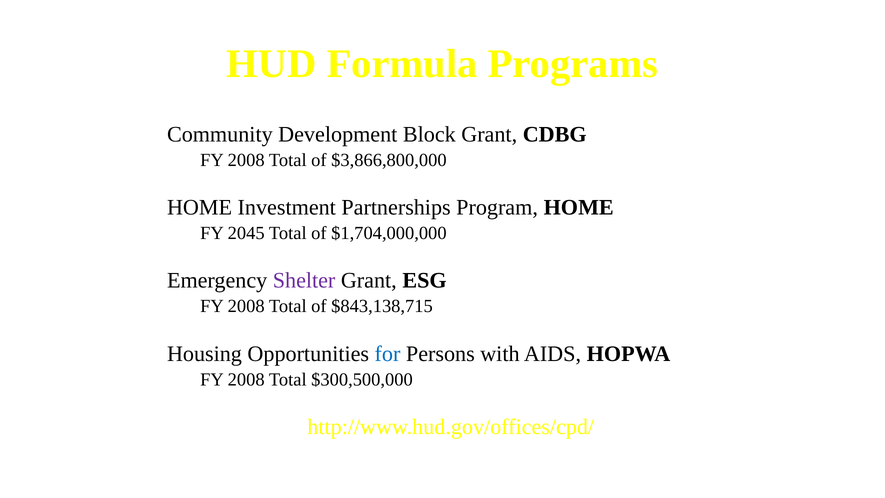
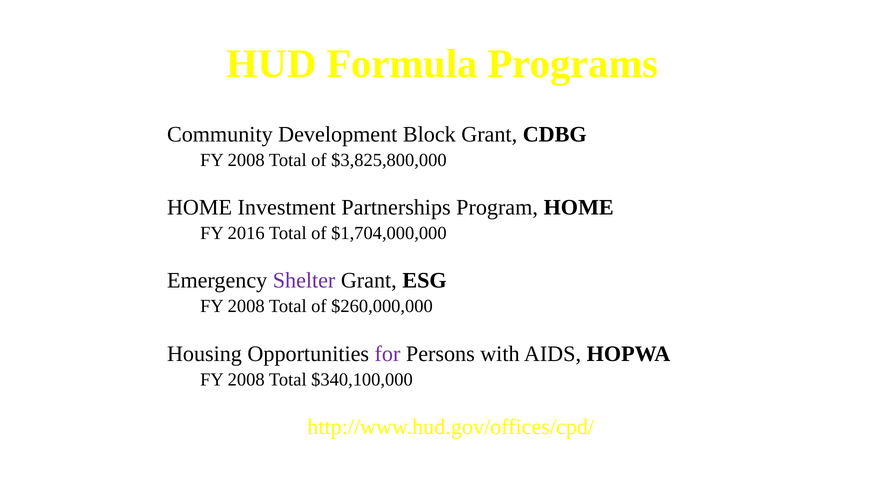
$3,866,800,000: $3,866,800,000 -> $3,825,800,000 (389, 160)
2045: 2045 -> 2016 (246, 233)
$843,138,715: $843,138,715 -> $260,000,000 (382, 306)
for colour: blue -> purple (388, 354)
$300,500,000: $300,500,000 -> $340,100,000 (362, 379)
